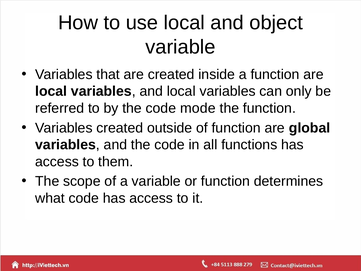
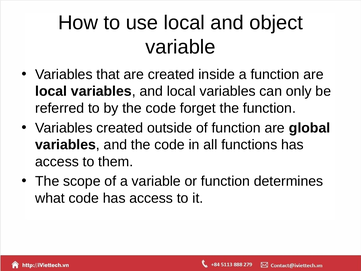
mode: mode -> forget (198, 108)
